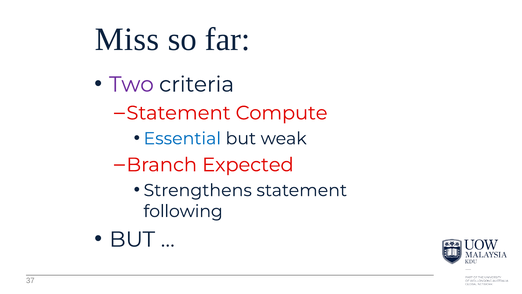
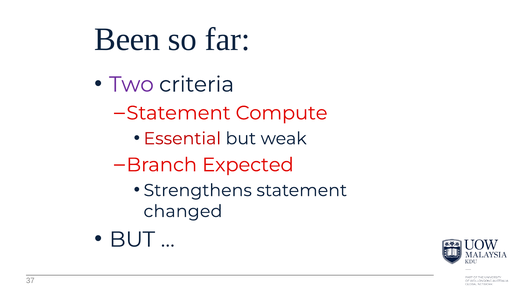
Miss: Miss -> Been (127, 39)
Essential colour: blue -> red (182, 138)
following: following -> changed (183, 211)
